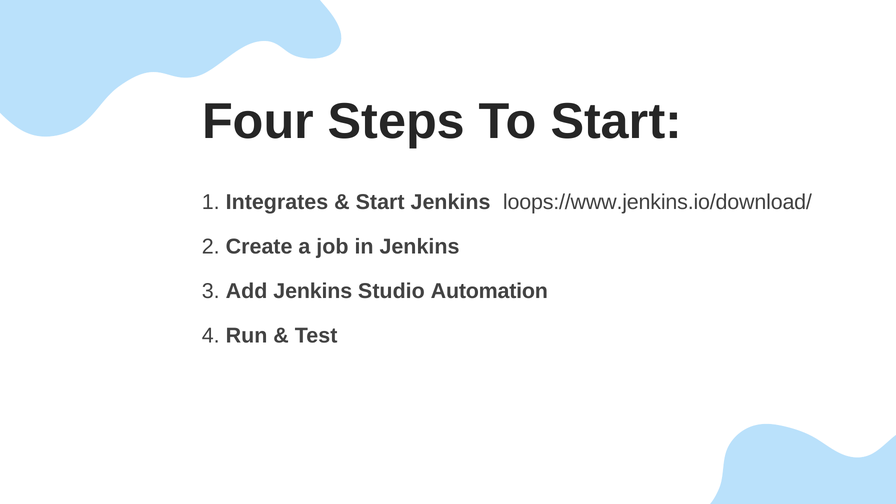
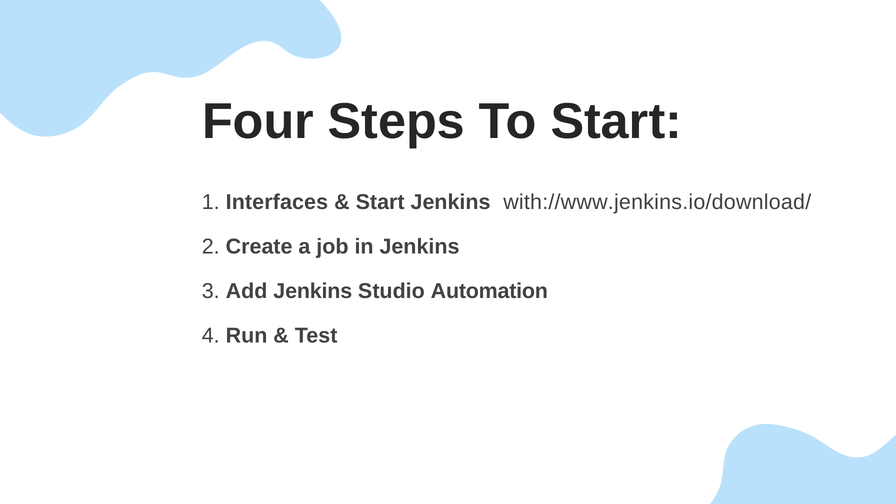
Integrates: Integrates -> Interfaces (277, 202)
loops://www.jenkins.io/download/: loops://www.jenkins.io/download/ -> with://www.jenkins.io/download/ (657, 202)
